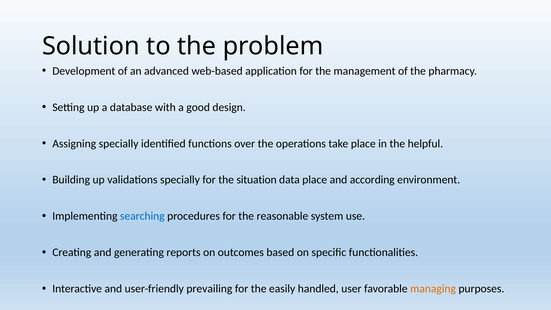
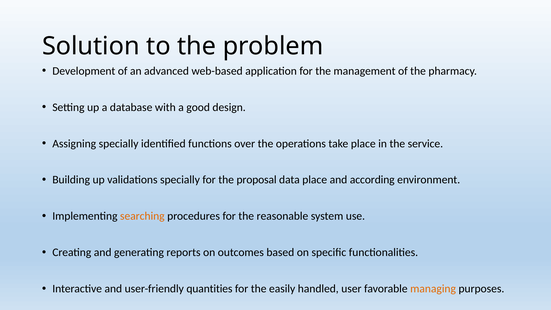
helpful: helpful -> service (425, 144)
situation: situation -> proposal (257, 180)
searching colour: blue -> orange (142, 216)
prevailing: prevailing -> quantities (209, 289)
